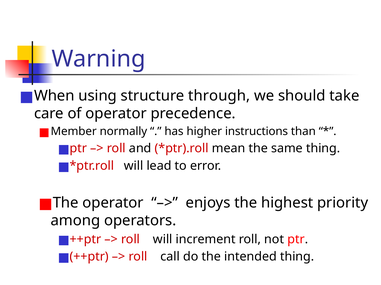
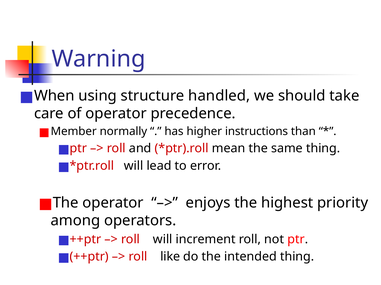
through: through -> handled (219, 96)
call: call -> like (170, 257)
